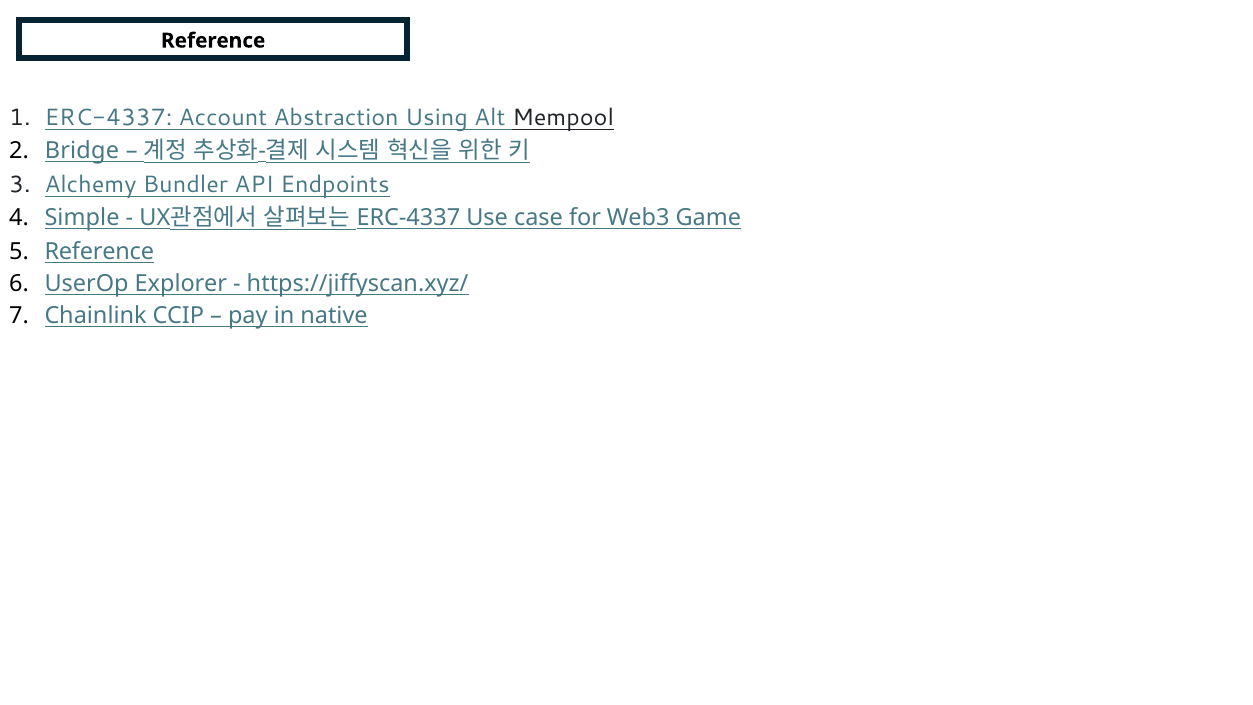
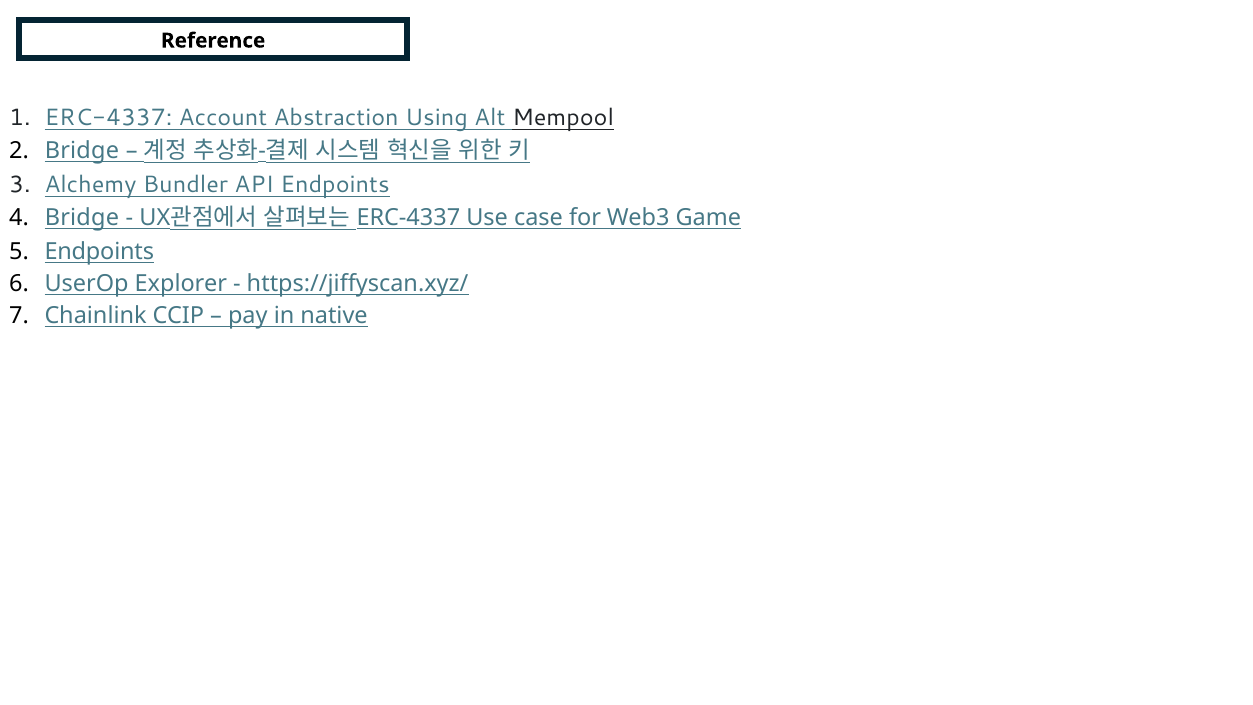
Simple: Simple -> Bridge (82, 218)
Reference: Reference -> Endpoints (99, 252)
